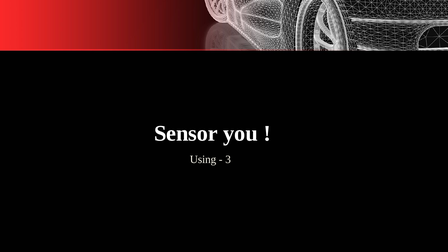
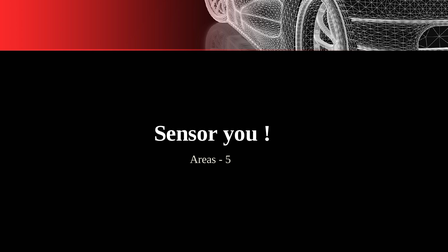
Using: Using -> Areas (203, 159)
3: 3 -> 5 (228, 159)
